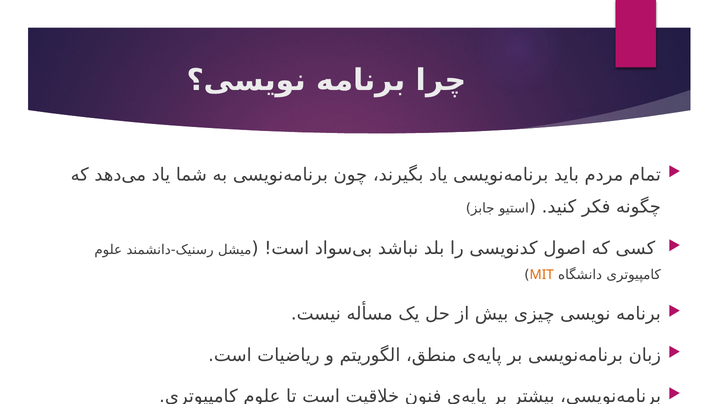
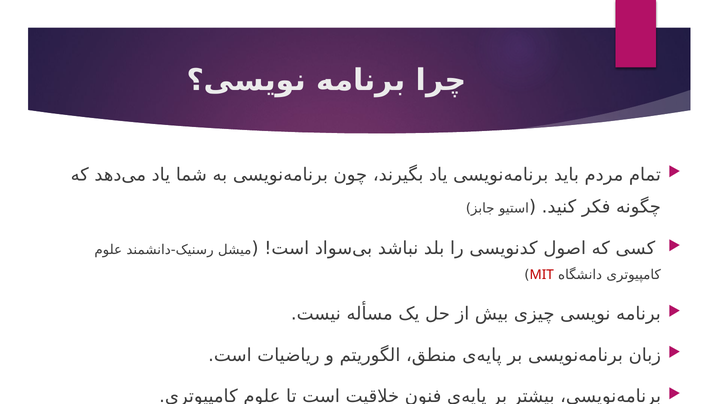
MIT colour: orange -> red (542, 275)
